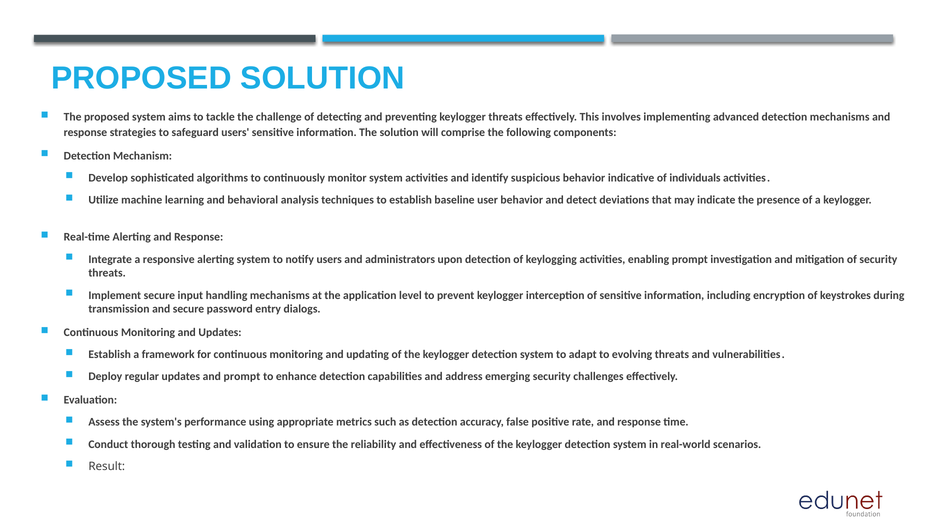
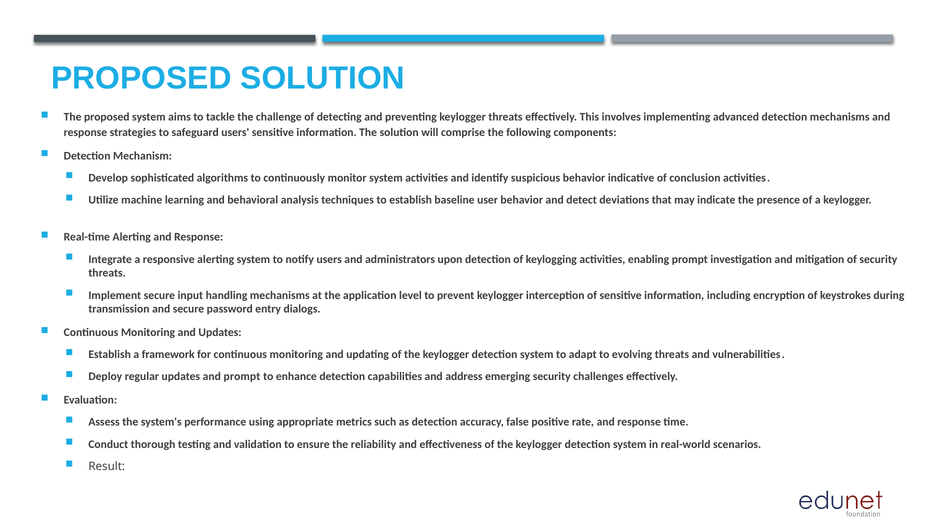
individuals: individuals -> conclusion (695, 178)
